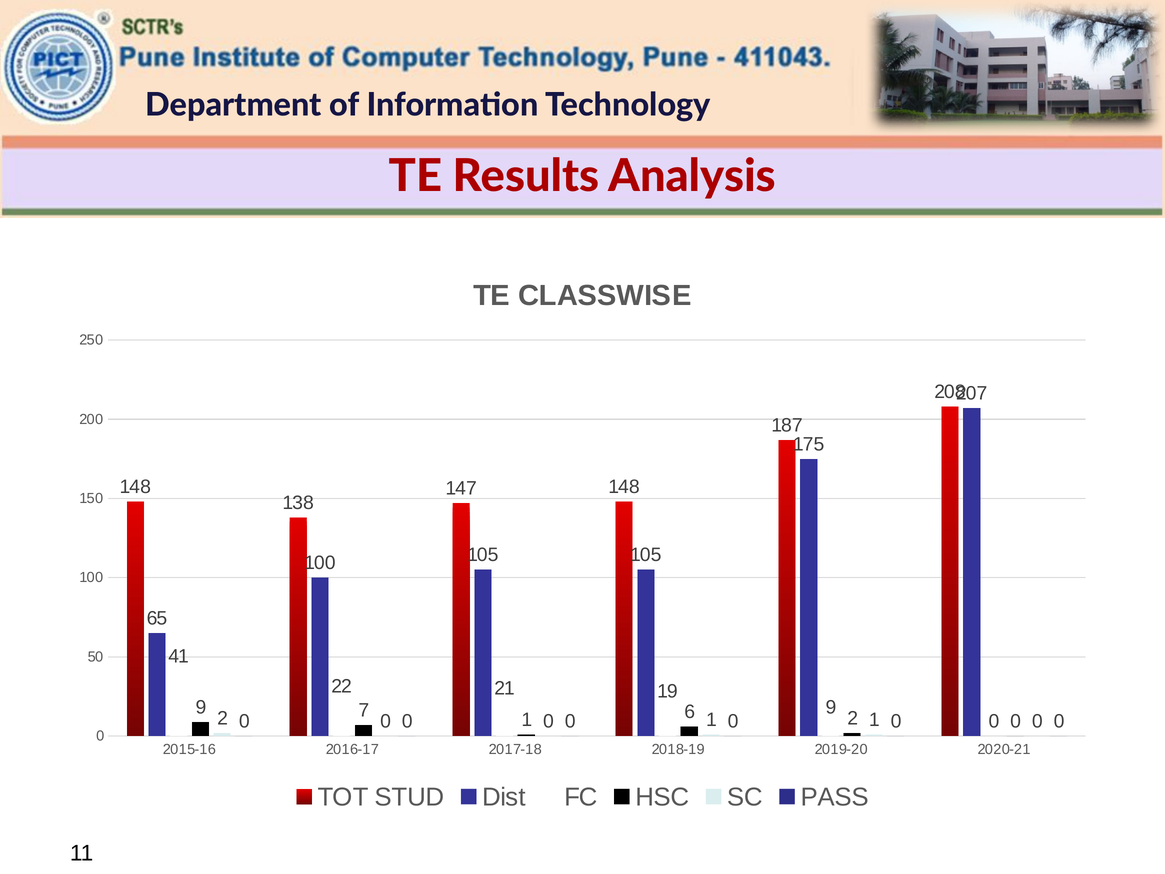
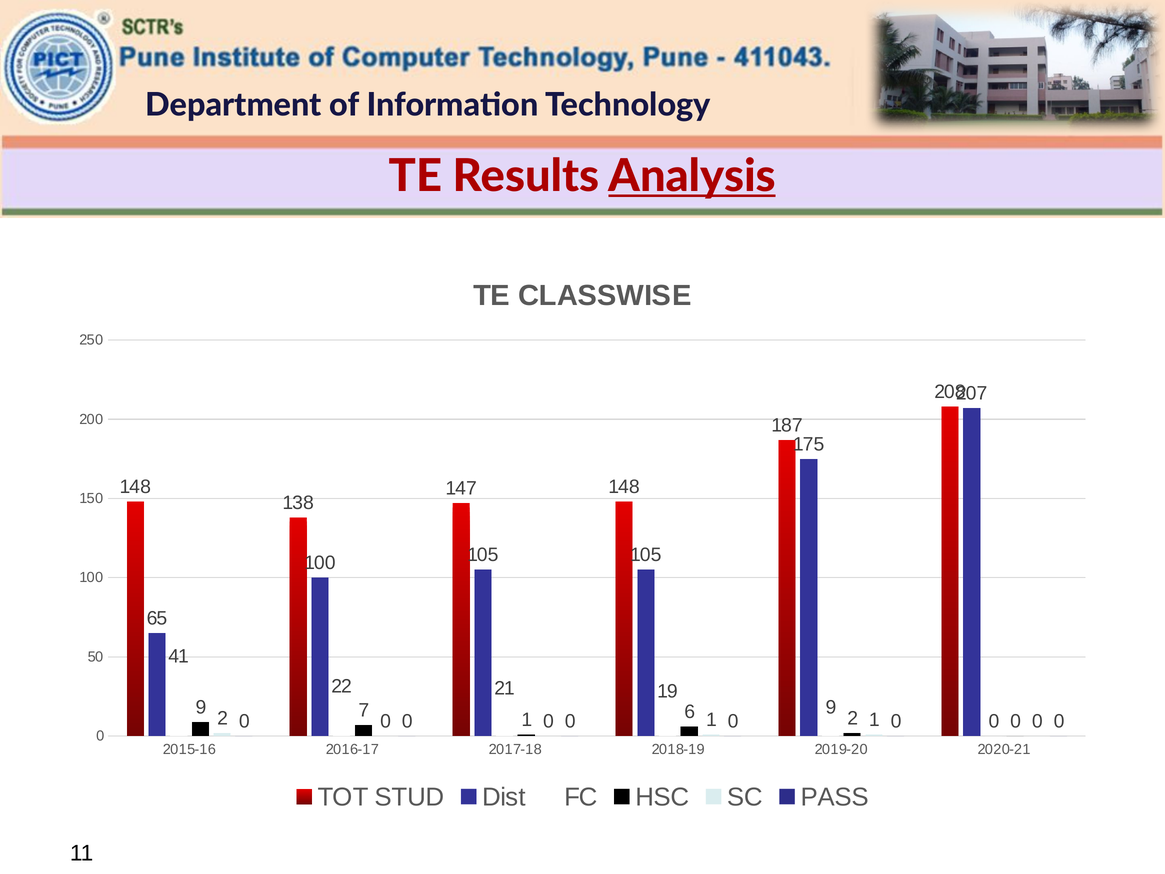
Analysis underline: none -> present (692, 176)
